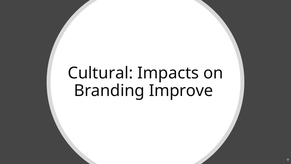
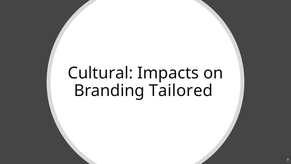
Improve: Improve -> Tailored (181, 91)
